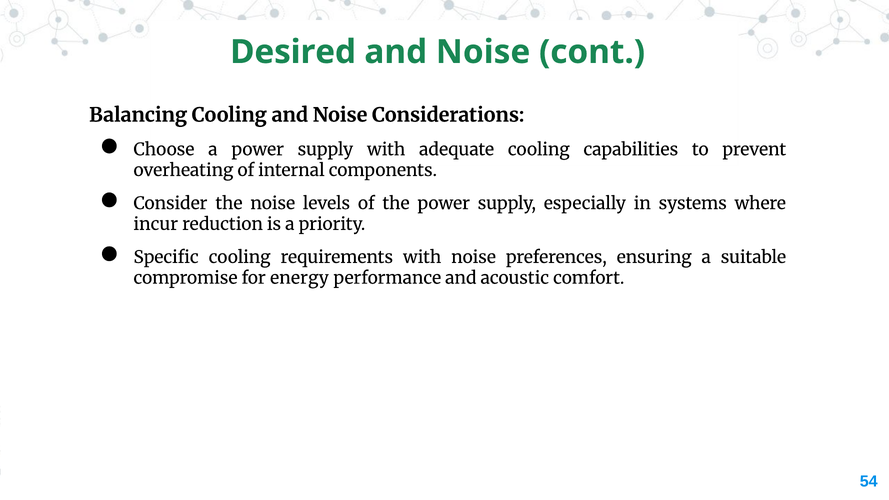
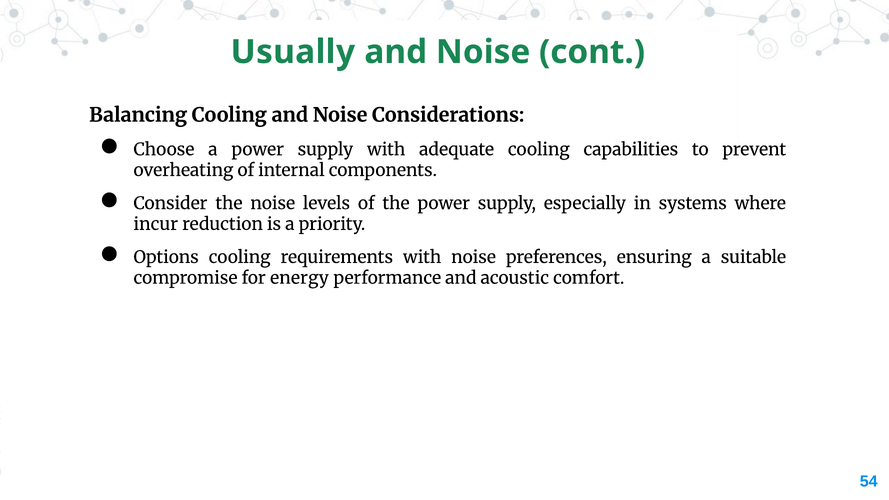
Desired: Desired -> Usually (293, 52)
Specific: Specific -> Options (166, 257)
